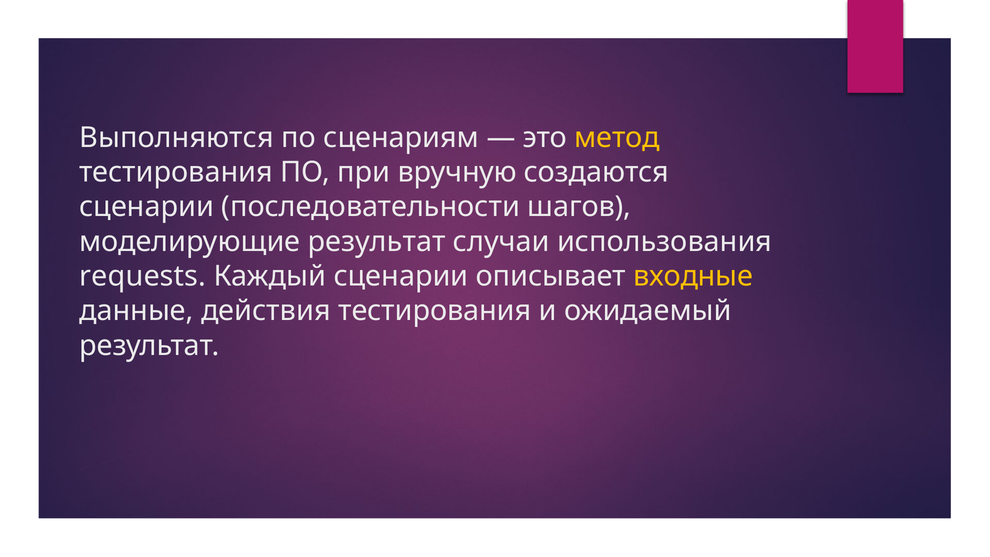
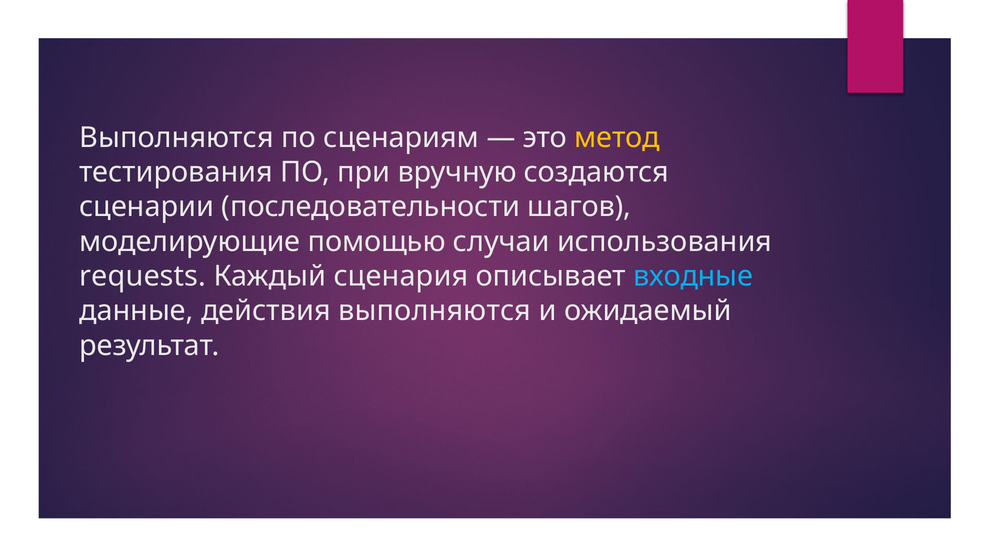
моделирующие результат: результат -> помощью (377, 241)
Каждый сценарии: сценарии -> сценария (401, 276)
входные colour: yellow -> light blue (693, 276)
действия тестирования: тестирования -> выполняются (435, 311)
